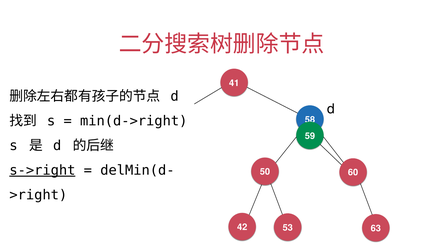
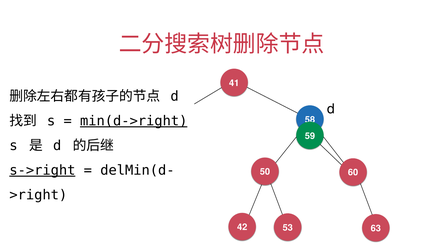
min(d->right underline: none -> present (134, 121)
